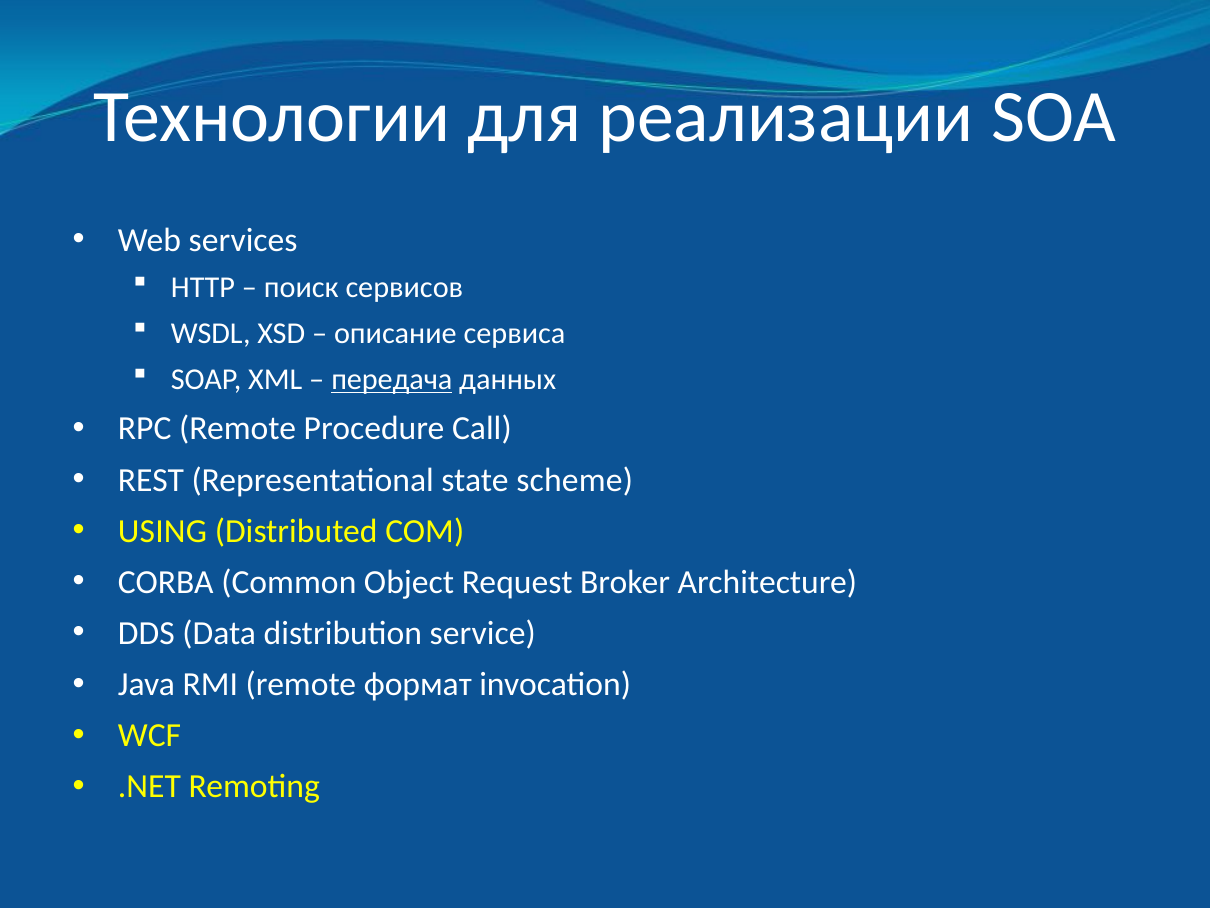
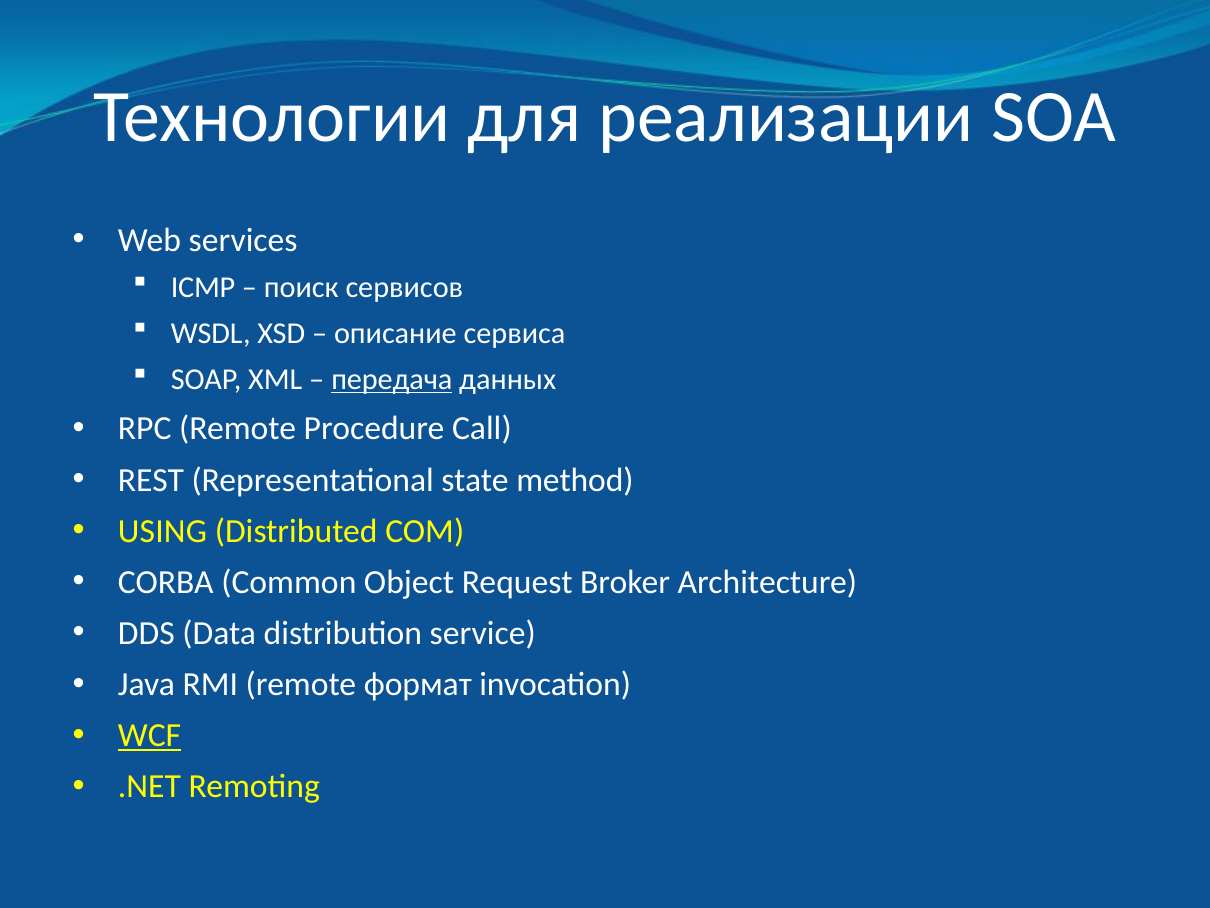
HTTP: HTTP -> ICMP (203, 288)
scheme: scheme -> method (575, 480)
WCF underline: none -> present (149, 735)
